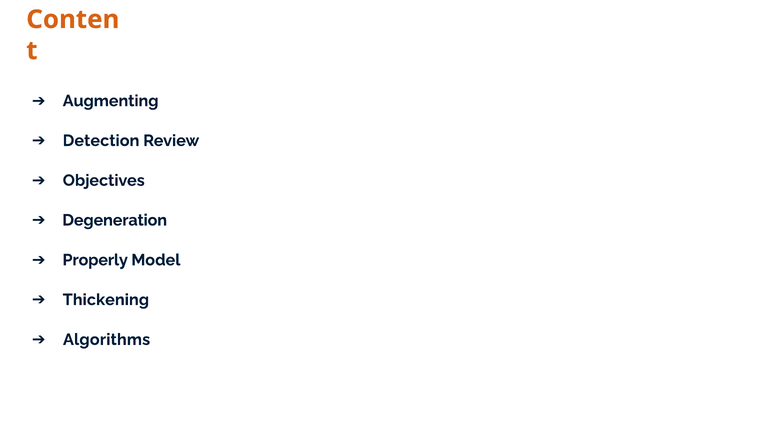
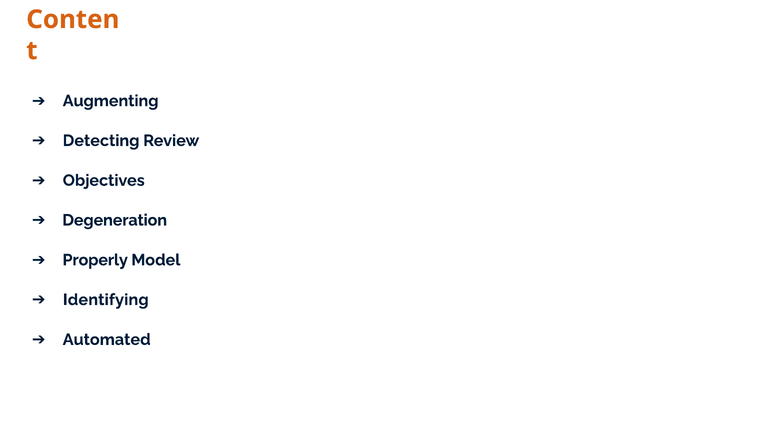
Detection: Detection -> Detecting (101, 141)
Thickening: Thickening -> Identifying (106, 299)
Algorithms: Algorithms -> Automated (107, 339)
